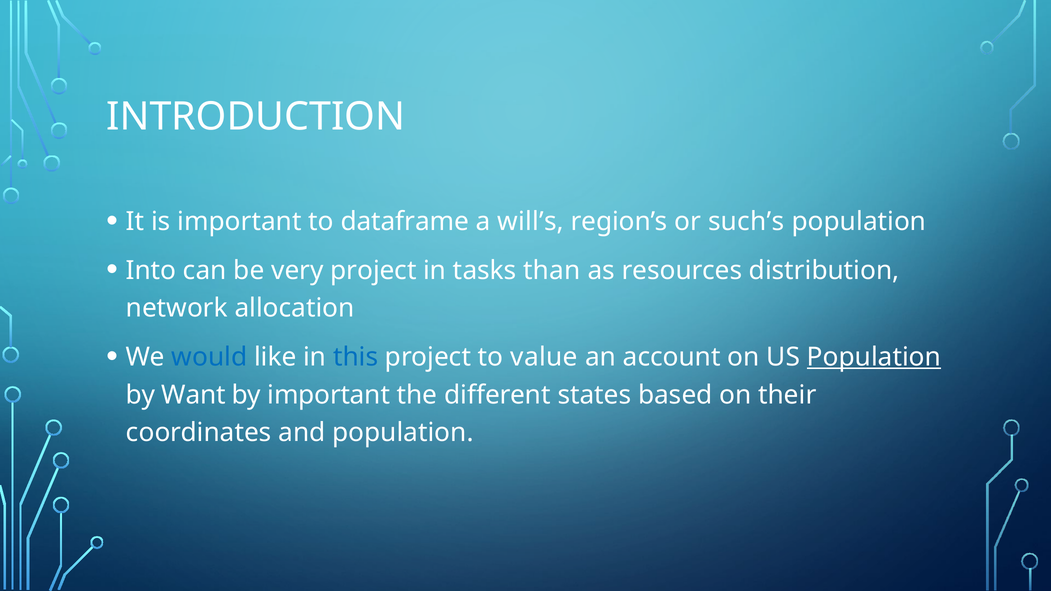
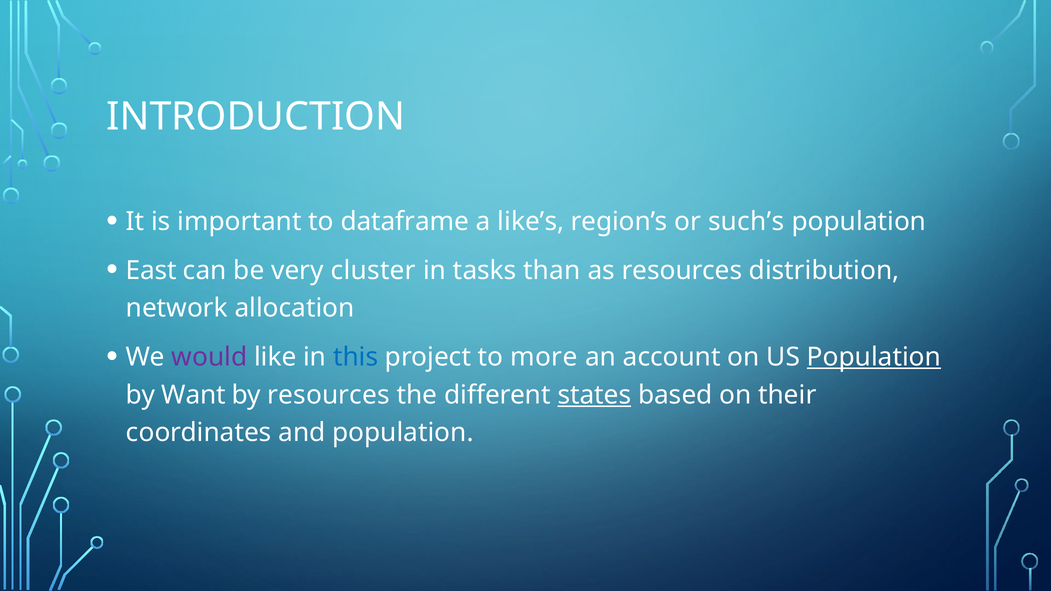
will’s: will’s -> like’s (531, 222)
Into: Into -> East (151, 271)
very project: project -> cluster (373, 271)
would colour: blue -> purple (209, 357)
value: value -> more (544, 357)
by important: important -> resources (329, 395)
states underline: none -> present (594, 395)
